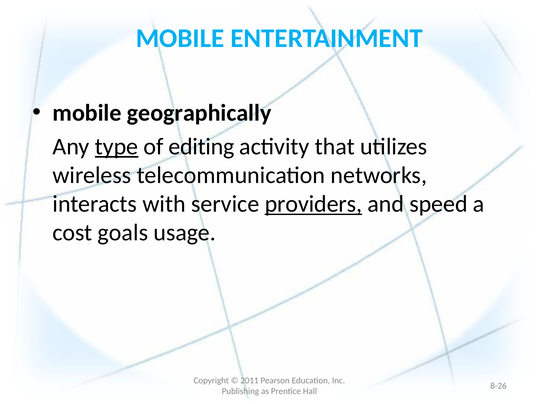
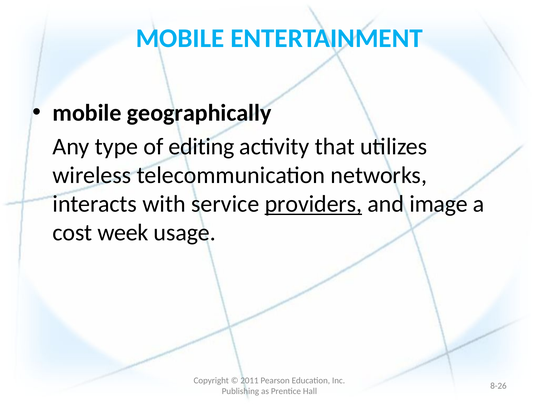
type underline: present -> none (117, 147)
speed: speed -> image (439, 204)
goals: goals -> week (123, 233)
